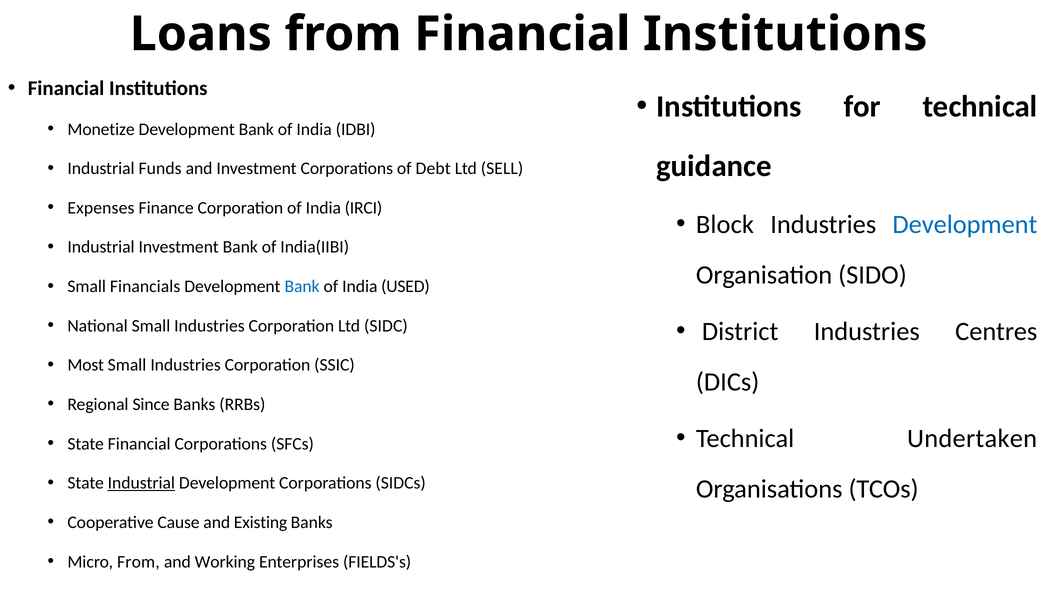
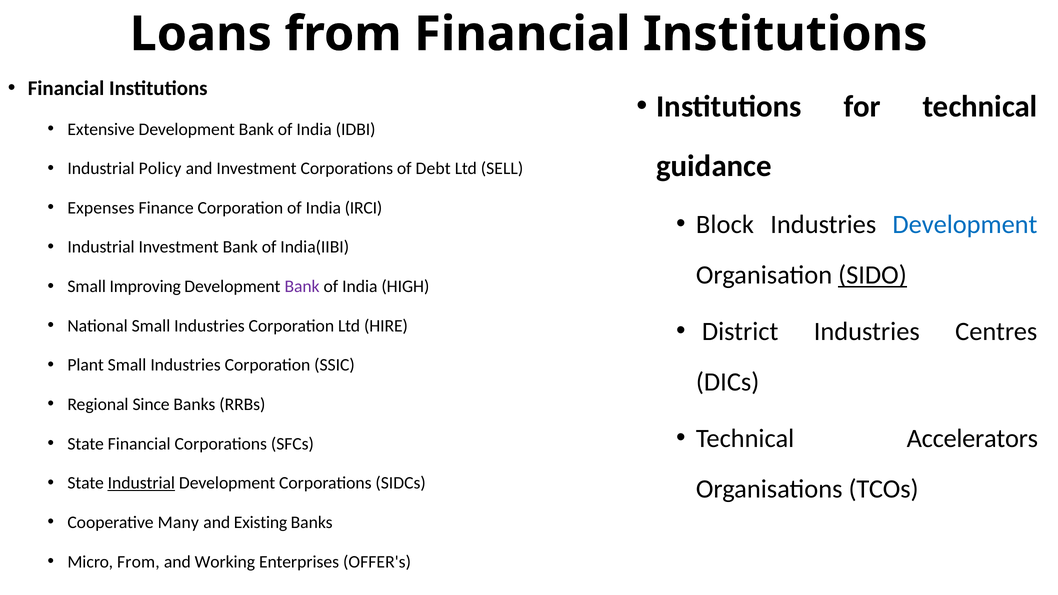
Monetize: Monetize -> Extensive (101, 129)
Funds: Funds -> Policy (160, 169)
SIDO underline: none -> present (872, 275)
Financials: Financials -> Improving (145, 287)
Bank colour: blue -> purple (302, 287)
USED: USED -> HIGH (405, 287)
SIDC: SIDC -> HIRE (386, 326)
Most: Most -> Plant (86, 365)
Undertaken: Undertaken -> Accelerators (972, 439)
Cause: Cause -> Many (178, 523)
FIELDS's: FIELDS's -> OFFER's (377, 562)
